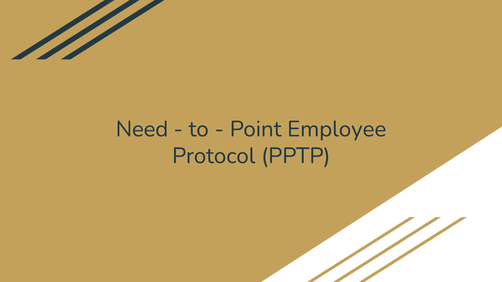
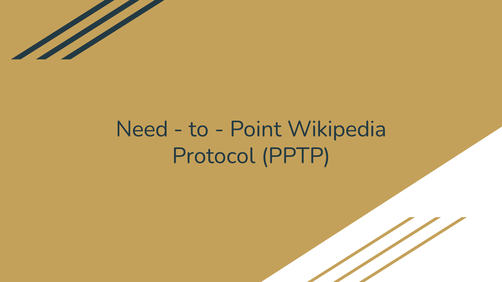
Employee: Employee -> Wikipedia (337, 129)
